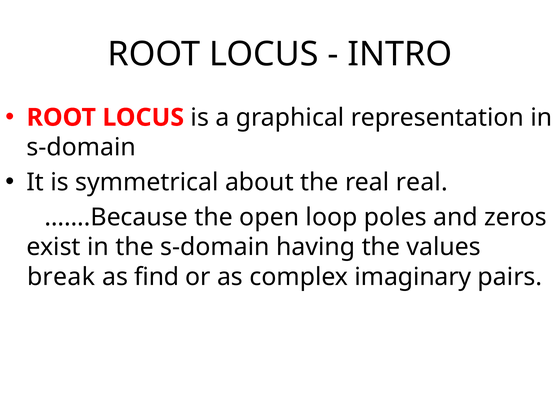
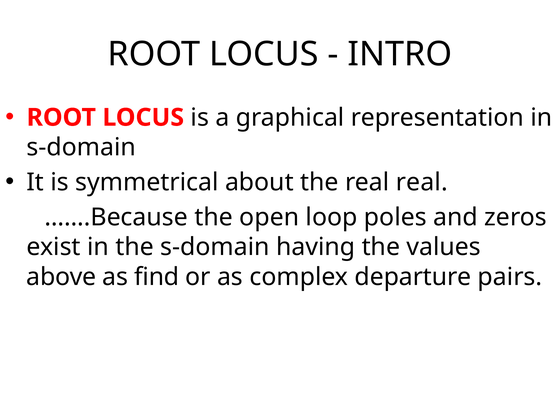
break: break -> above (61, 277)
imaginary: imaginary -> departure (413, 277)
